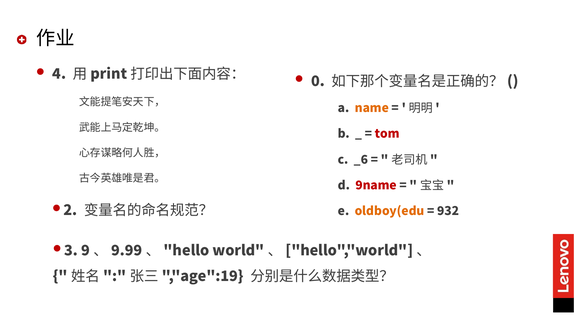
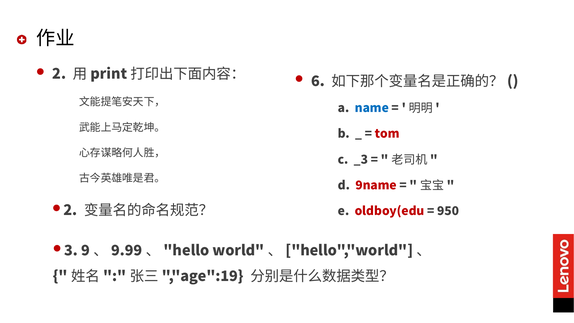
4: 4 -> 2 (59, 74)
0: 0 -> 6 (318, 81)
name colour: orange -> blue (372, 108)
_6: _6 -> _3 (361, 160)
oldboy(edu colour: orange -> red (390, 211)
932: 932 -> 950 (448, 211)
